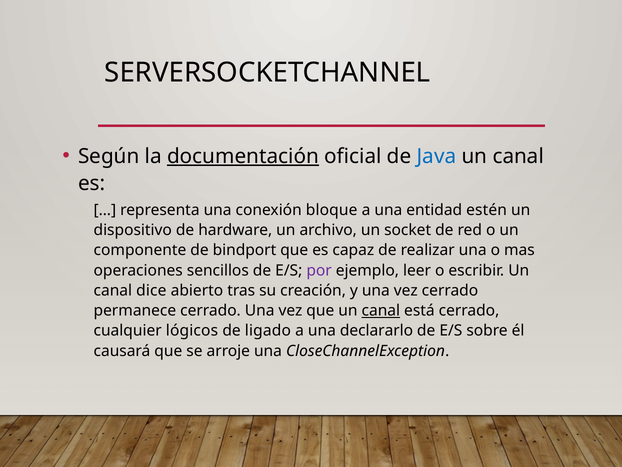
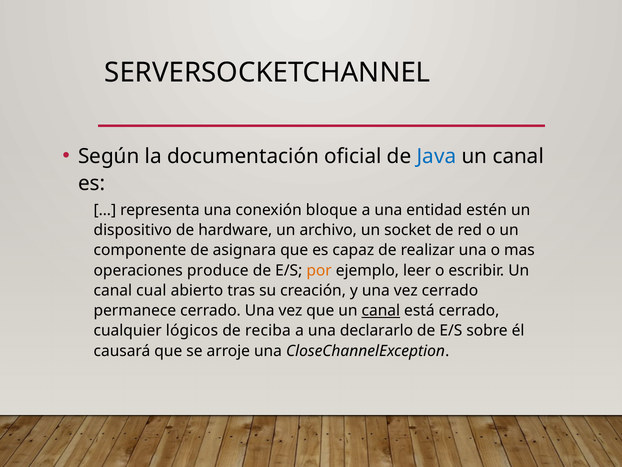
documentación underline: present -> none (243, 156)
bindport: bindport -> asignara (244, 250)
sencillos: sencillos -> produce (218, 270)
por colour: purple -> orange (319, 270)
dice: dice -> cual (151, 290)
ligado: ligado -> reciba (268, 330)
